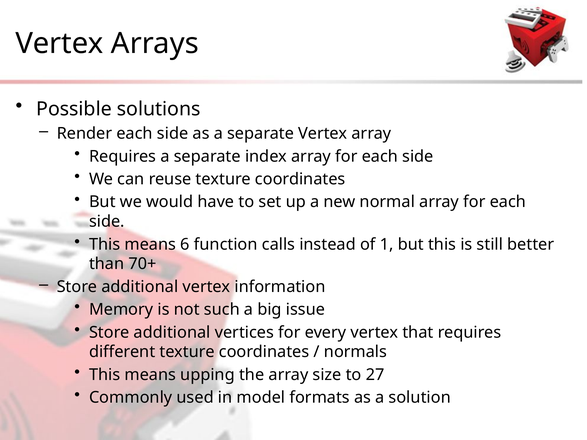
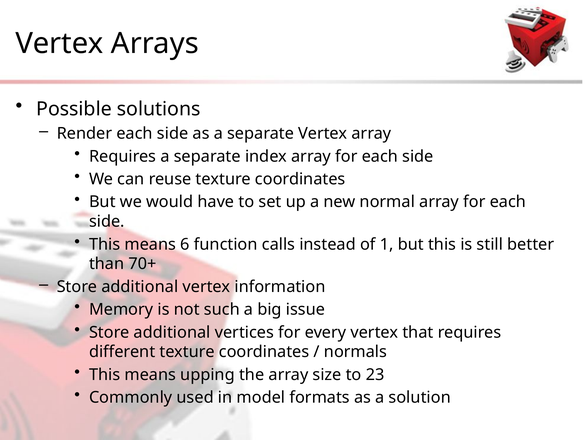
27: 27 -> 23 (375, 375)
